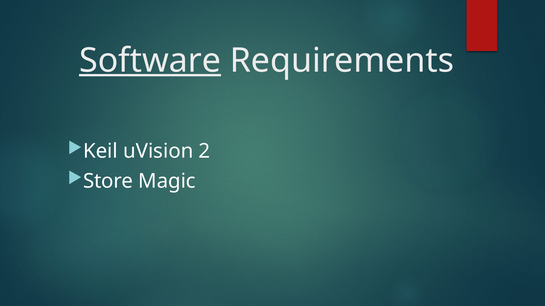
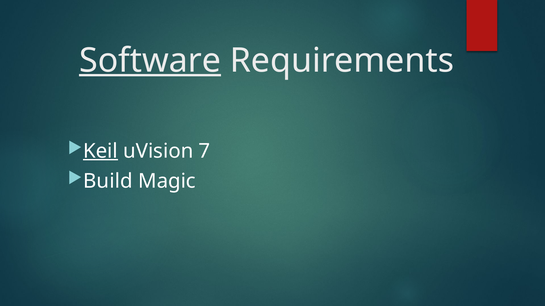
Keil underline: none -> present (100, 151)
2: 2 -> 7 (204, 151)
Store: Store -> Build (108, 181)
